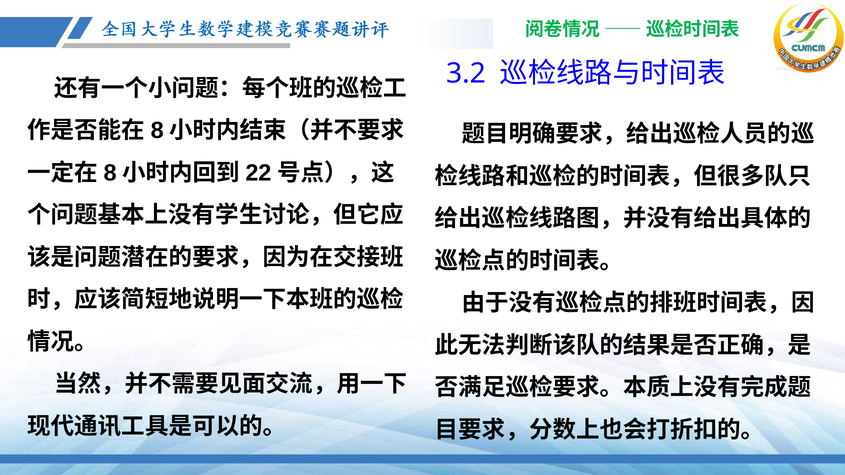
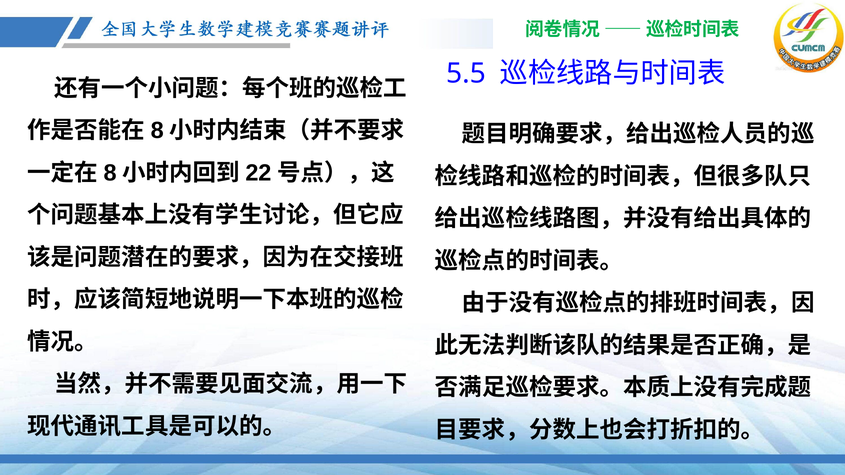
3.2: 3.2 -> 5.5 (466, 74)
